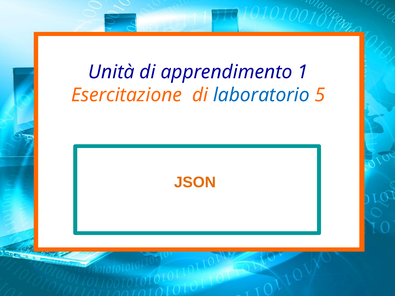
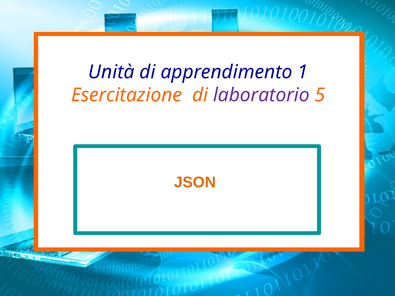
laboratorio colour: blue -> purple (261, 95)
